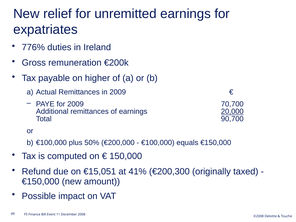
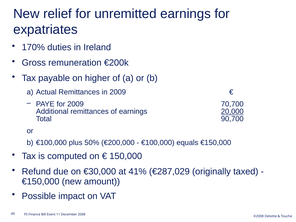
776%: 776% -> 170% (33, 47)
€15,051: €15,051 -> €30,000 (100, 172)
€200,300: €200,300 -> €287,029 (169, 172)
